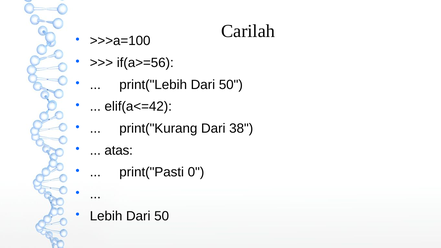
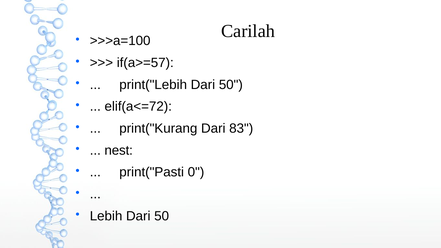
if(a>=56: if(a>=56 -> if(a>=57 (145, 63)
elif(a<=42: elif(a<=42 -> elif(a<=72 (138, 107)
38: 38 -> 83 (241, 128)
atas: atas -> nest (119, 150)
